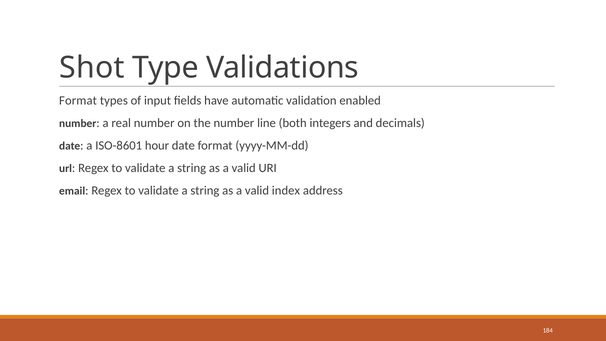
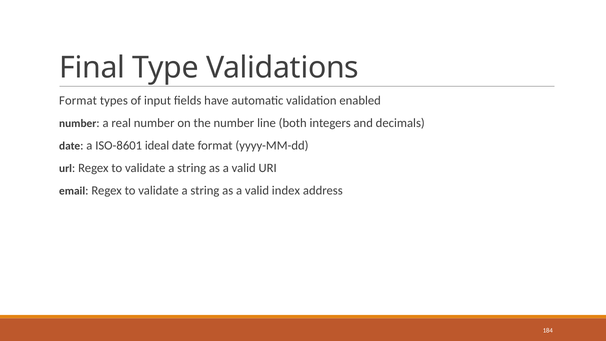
Shot: Shot -> Final (92, 68)
hour: hour -> ideal (157, 146)
